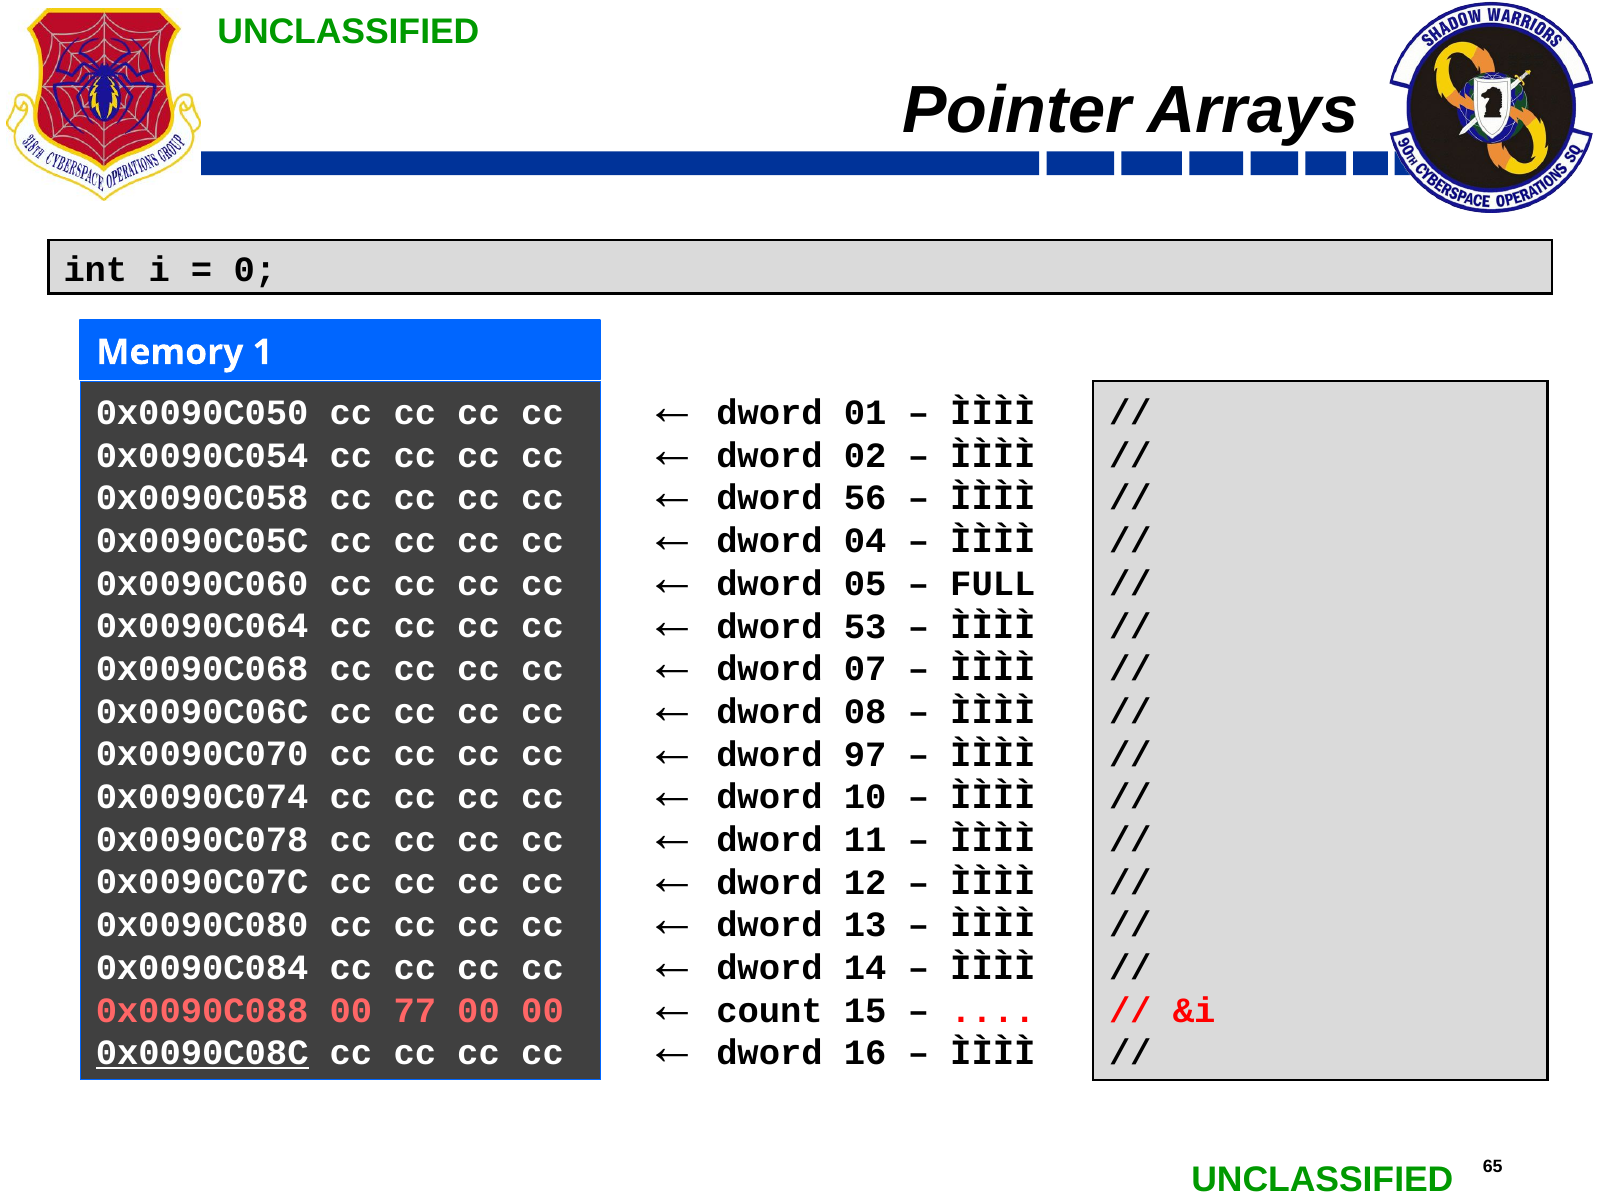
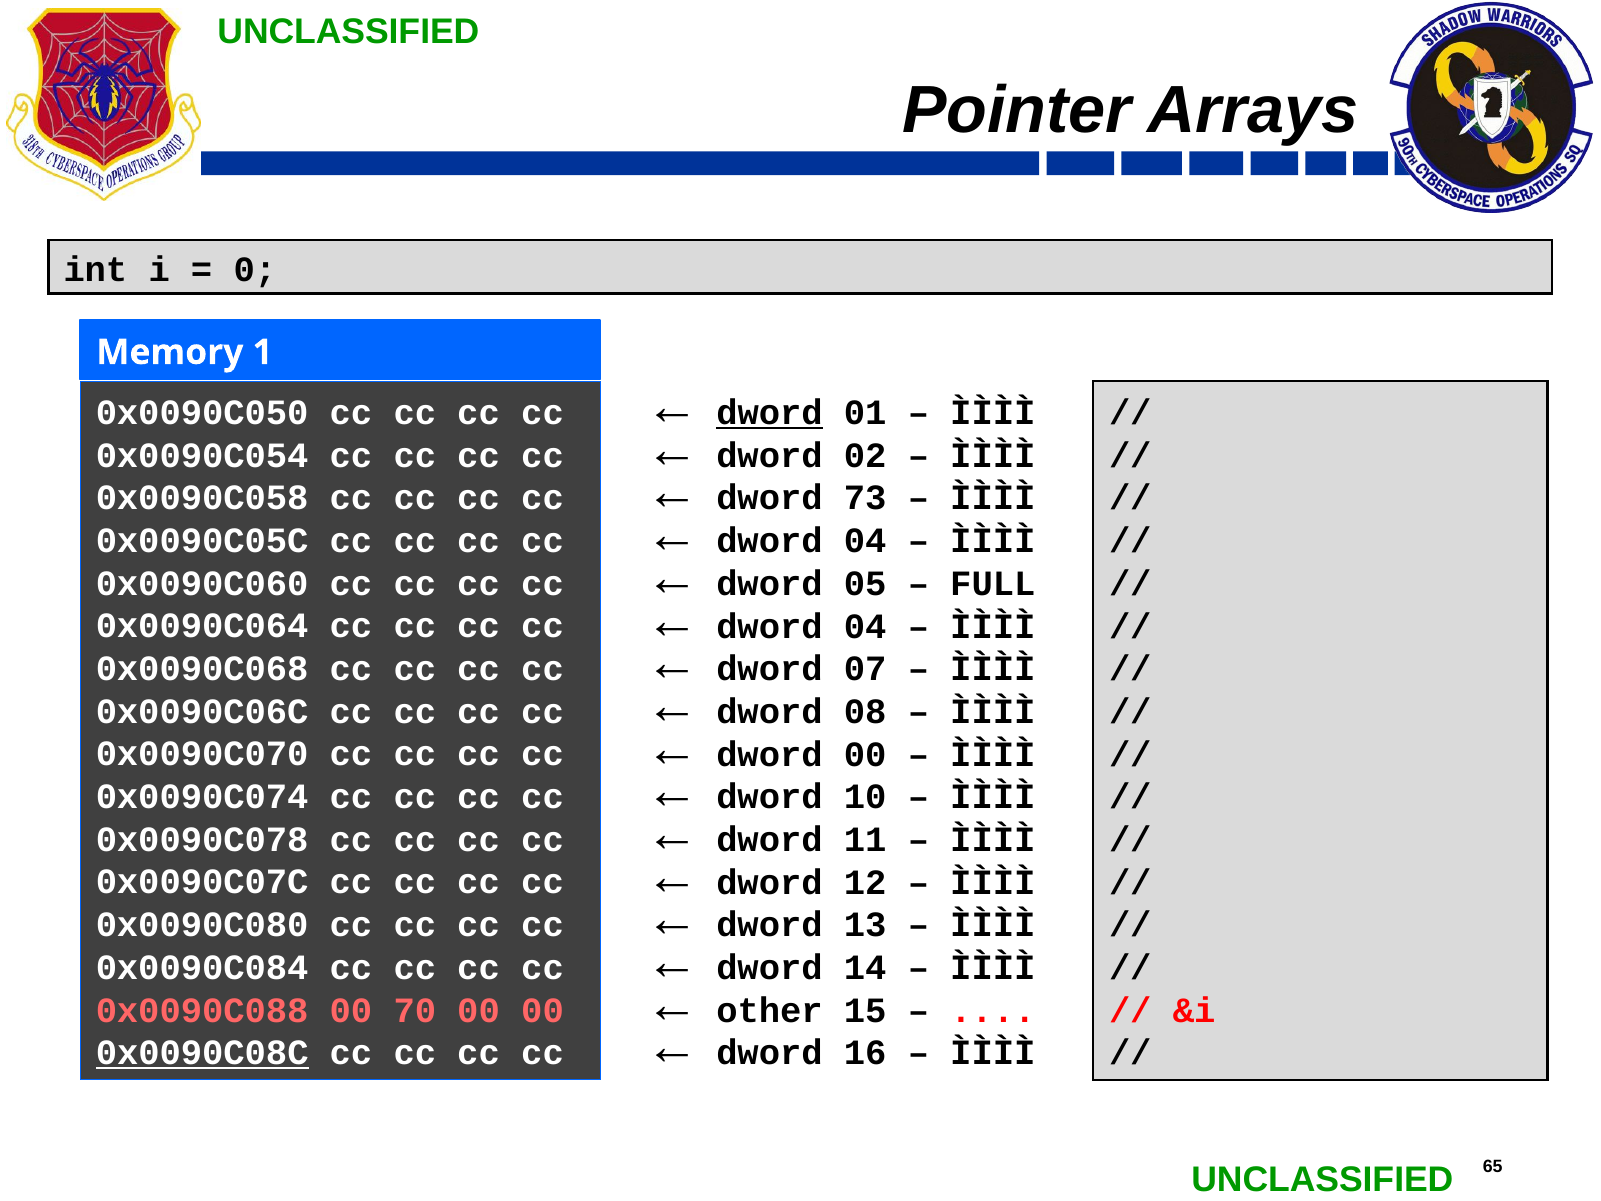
dword underline: none -> present (770, 413)
56: 56 -> 73 (865, 498)
53: 53 -> 04 (865, 626)
dword 97: 97 -> 00 (865, 754)
count: count -> other (770, 1010)
77: 77 -> 70 (415, 1010)
